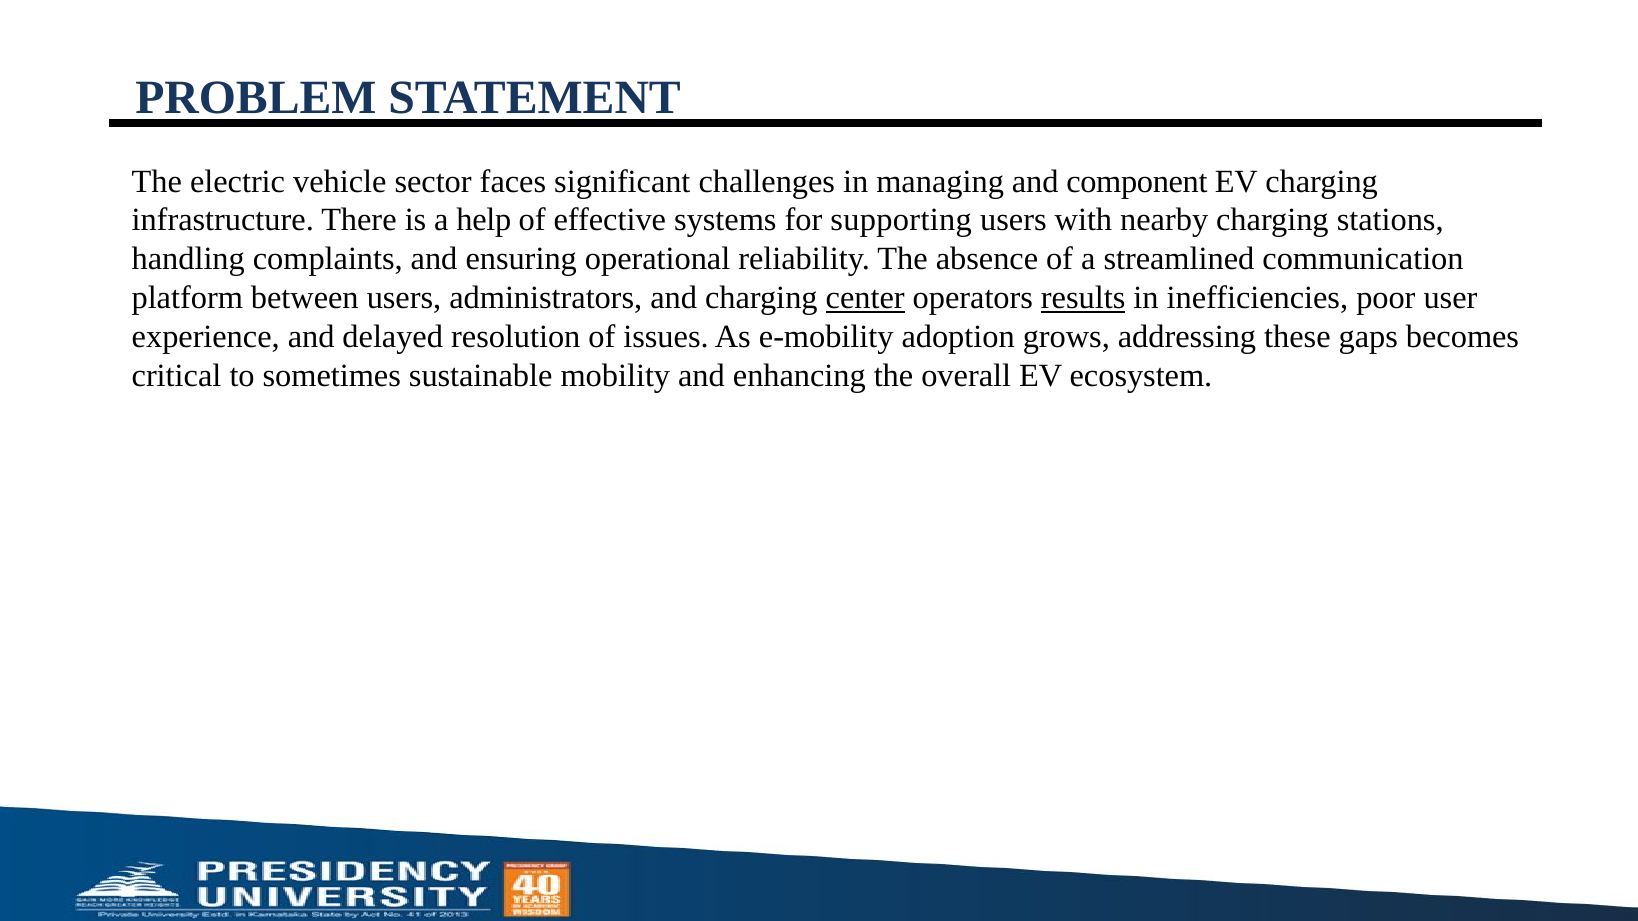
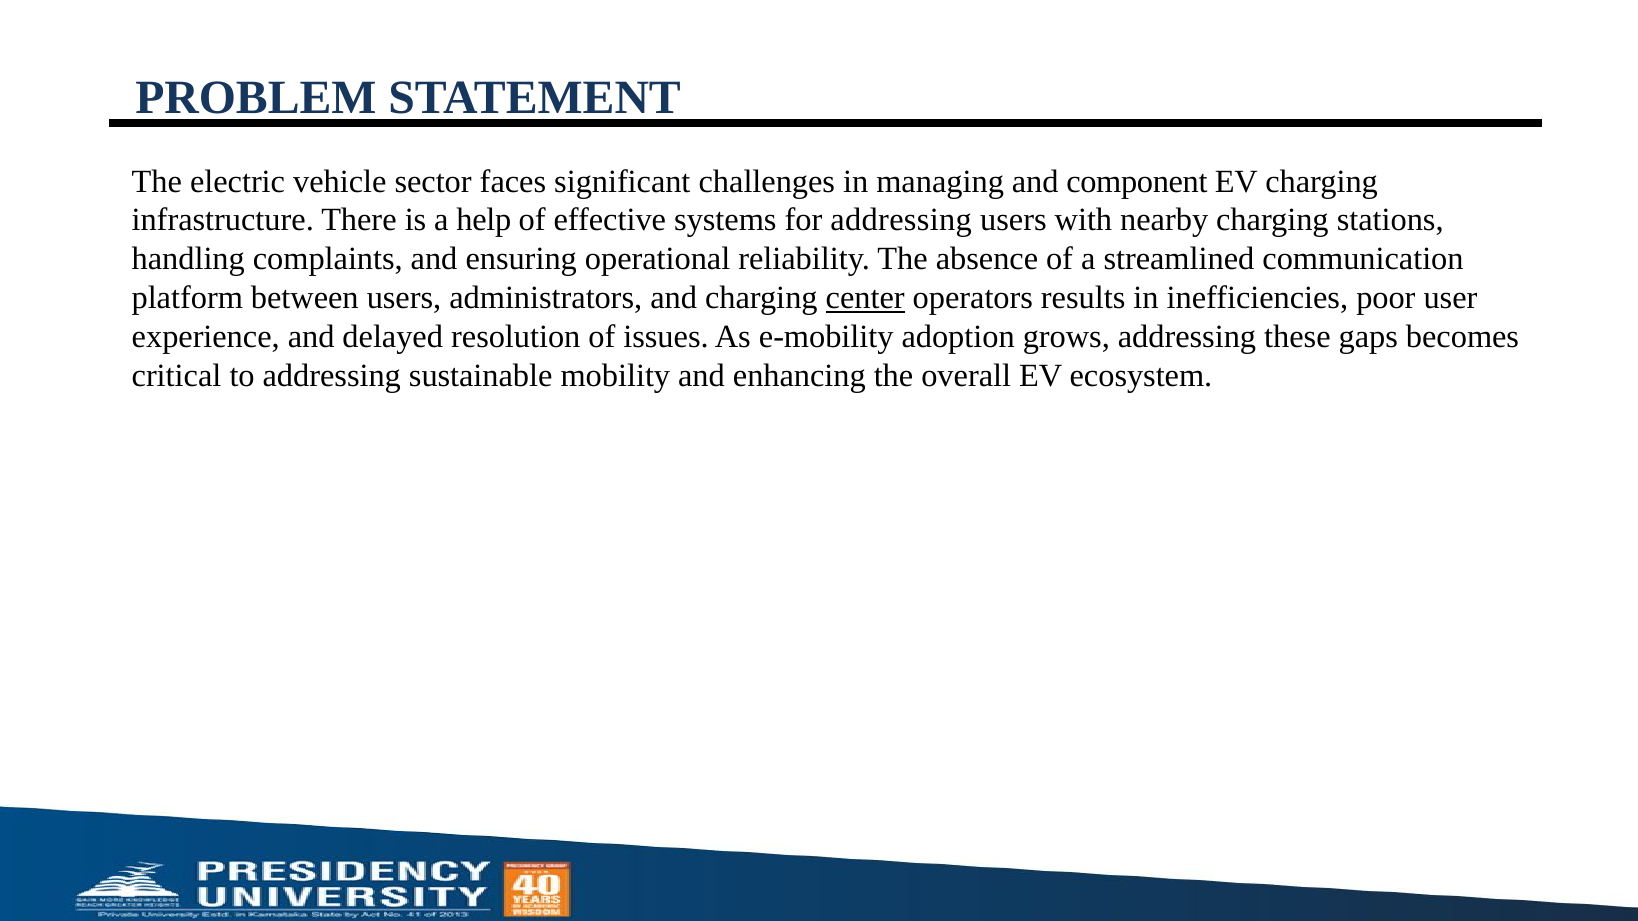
for supporting: supporting -> addressing (901, 220)
results underline: present -> none (1083, 298)
to sometimes: sometimes -> addressing (332, 376)
